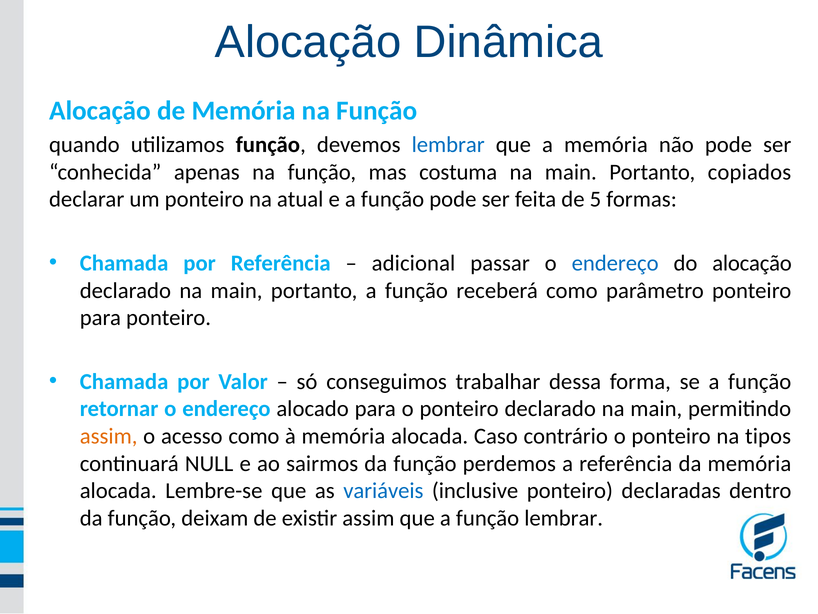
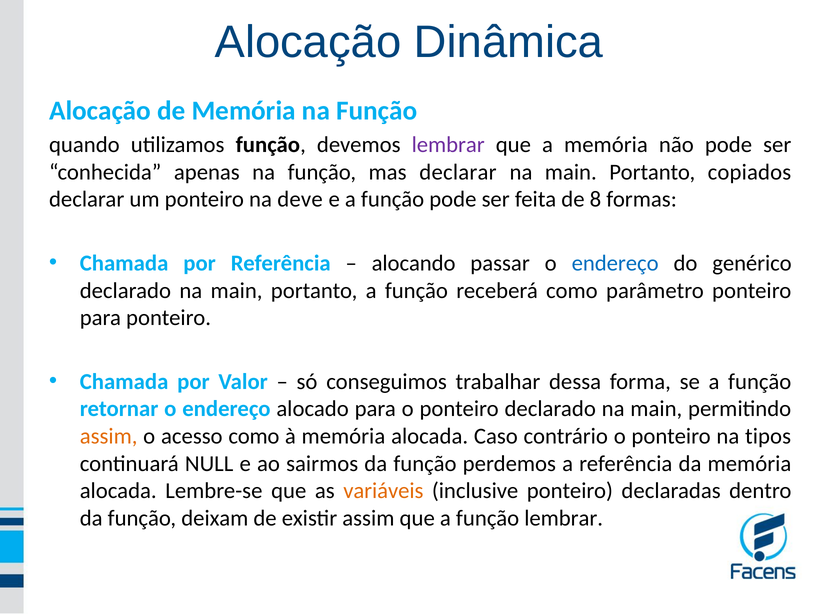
lembrar colour: blue -> purple (448, 145)
mas costuma: costuma -> declarar (458, 172)
atual: atual -> deve (300, 199)
5: 5 -> 8 (595, 199)
adicional: adicional -> alocando (414, 263)
do alocação: alocação -> genérico (752, 263)
variáveis colour: blue -> orange (383, 491)
